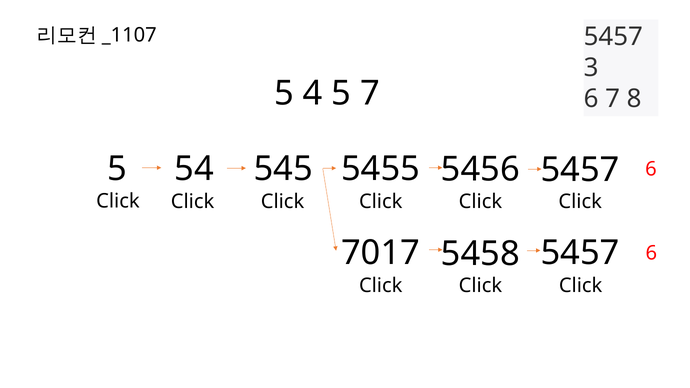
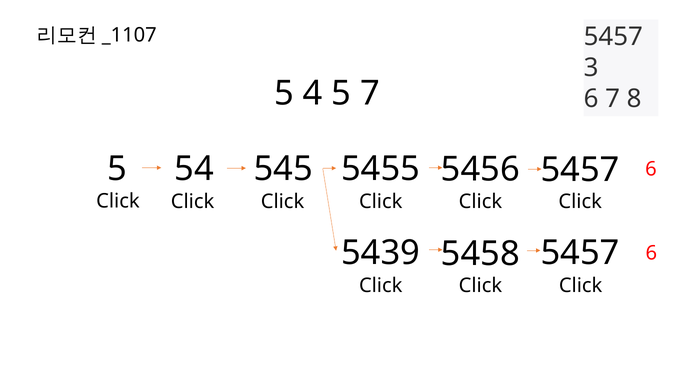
7017: 7017 -> 5439 (381, 253)
